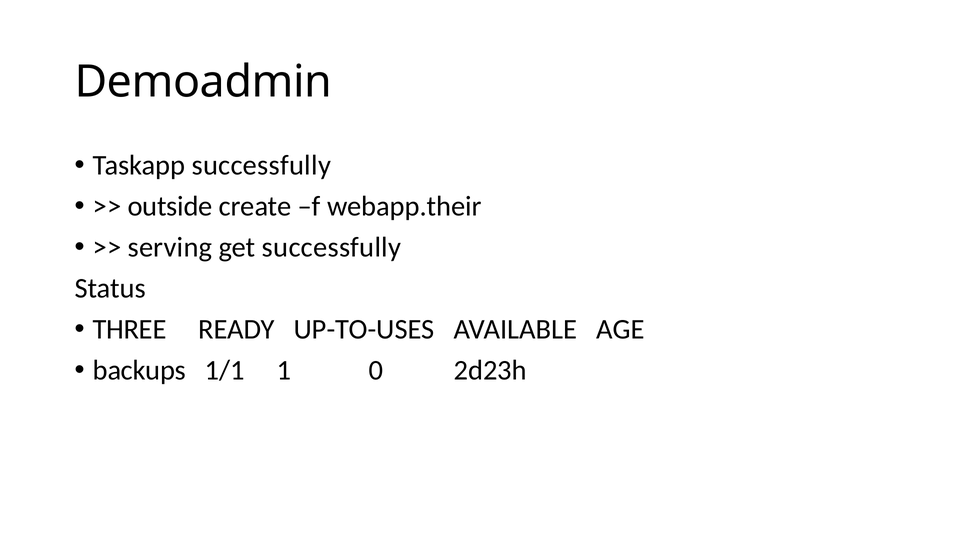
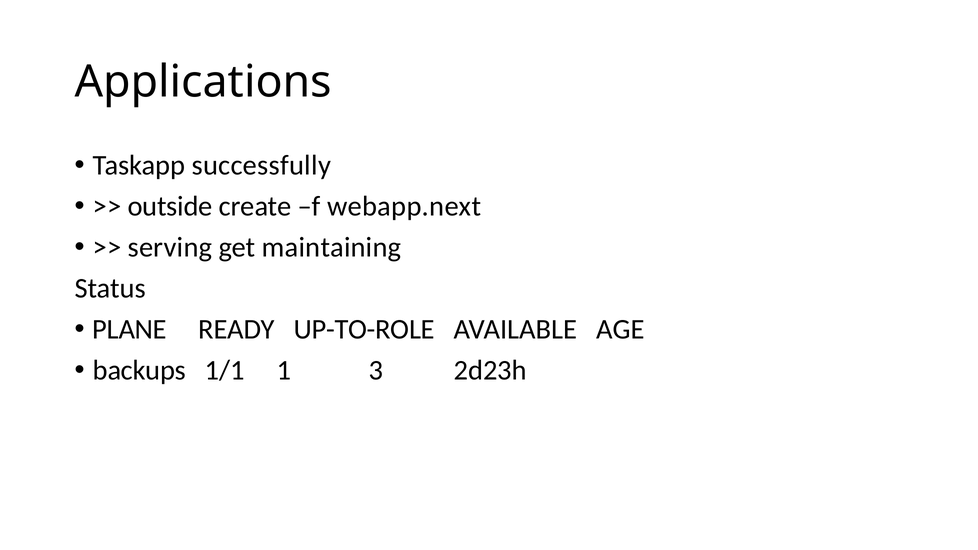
Demoadmin: Demoadmin -> Applications (203, 82)
webapp.their: webapp.their -> webapp.next (404, 206)
get successfully: successfully -> maintaining (332, 247)
THREE: THREE -> PLANE (130, 329)
UP-TO-USES: UP-TO-USES -> UP-TO-ROLE (364, 329)
0: 0 -> 3 (376, 370)
